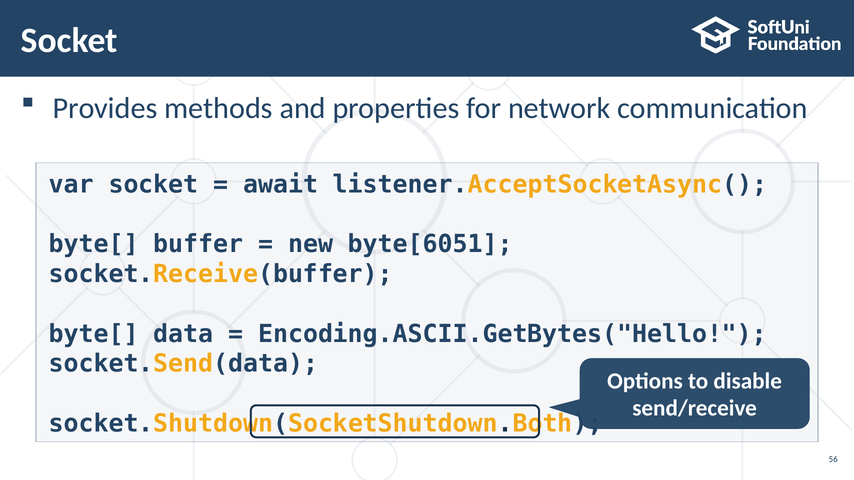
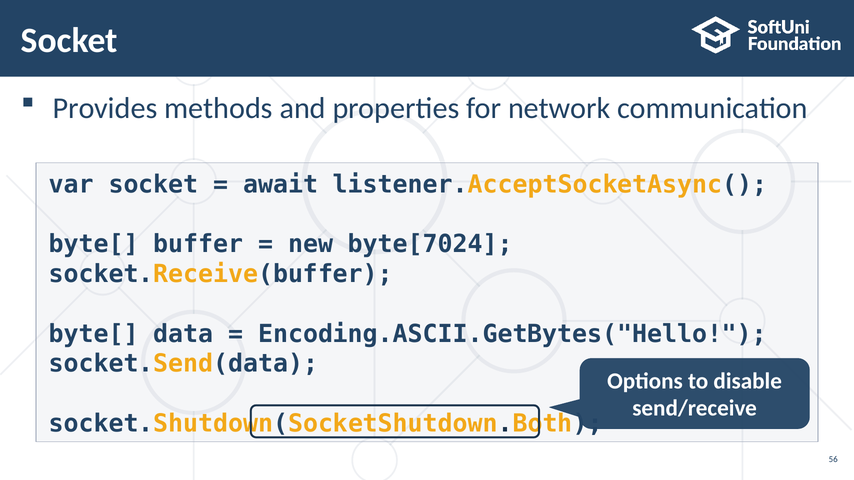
byte[6051: byte[6051 -> byte[7024 (430, 244)
